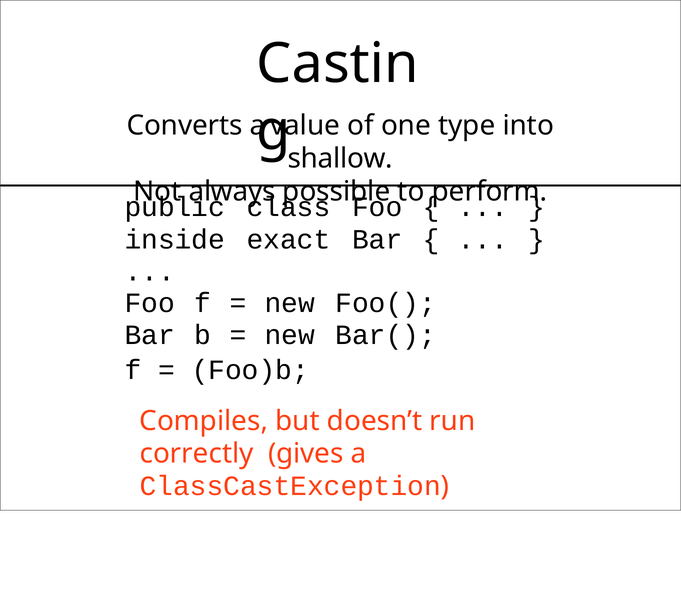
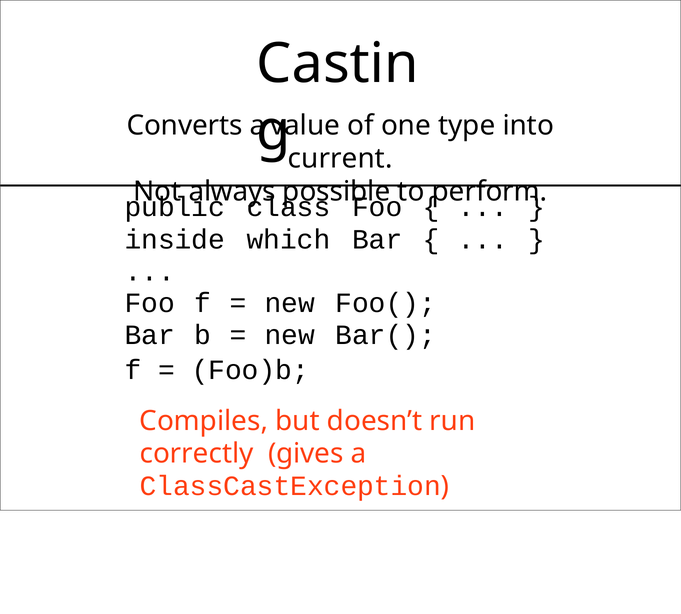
shallow: shallow -> current (340, 159)
exact: exact -> which (289, 240)
